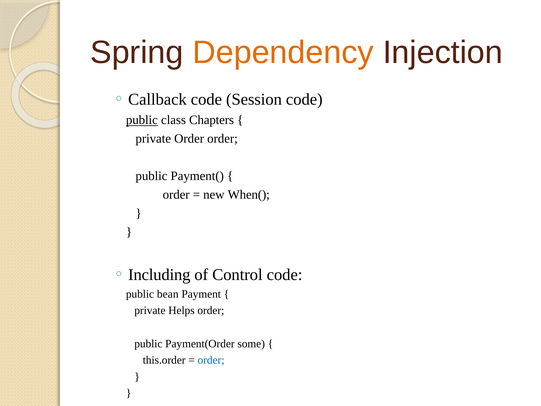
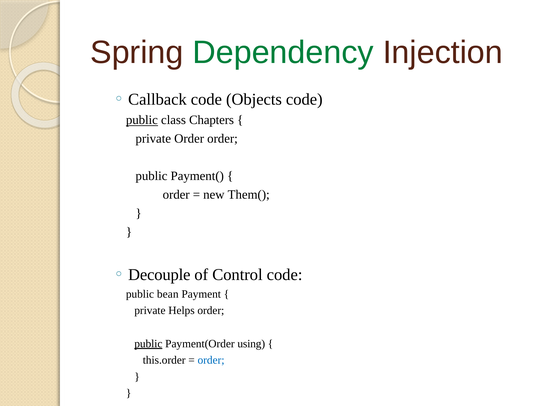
Dependency colour: orange -> green (283, 52)
Session: Session -> Objects (254, 99)
When(: When( -> Them( (249, 195)
Including: Including -> Decouple (159, 275)
public underline: none -> present (148, 343)
some: some -> using (251, 343)
